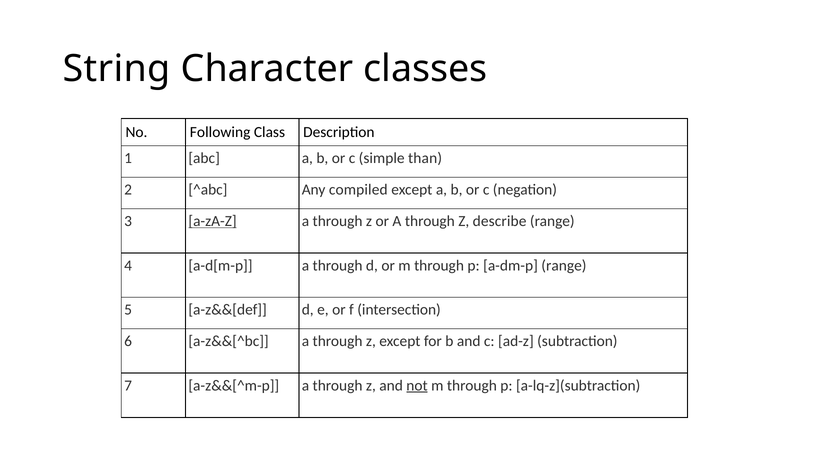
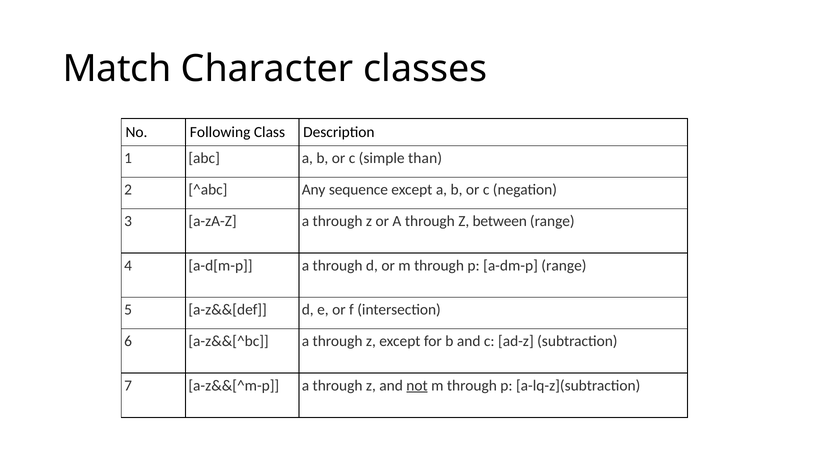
String: String -> Match (117, 69)
compiled: compiled -> sequence (358, 190)
a-zA-Z underline: present -> none (213, 221)
describe: describe -> between (500, 221)
